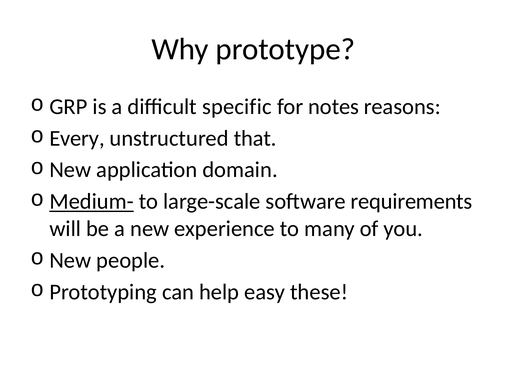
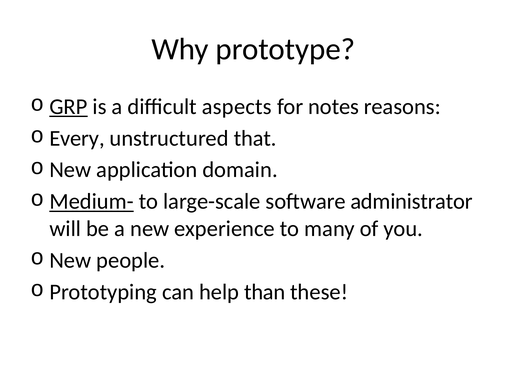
GRP underline: none -> present (68, 106)
specific: specific -> aspects (237, 106)
requirements: requirements -> administrator (412, 201)
easy: easy -> than (265, 291)
